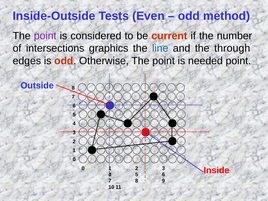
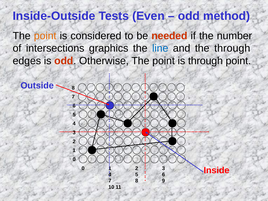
point colour: purple -> orange (45, 36)
current: current -> needed (169, 36)
is needed: needed -> through (205, 61)
